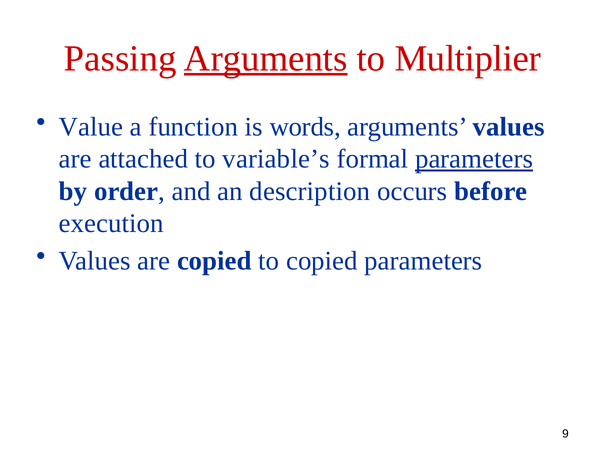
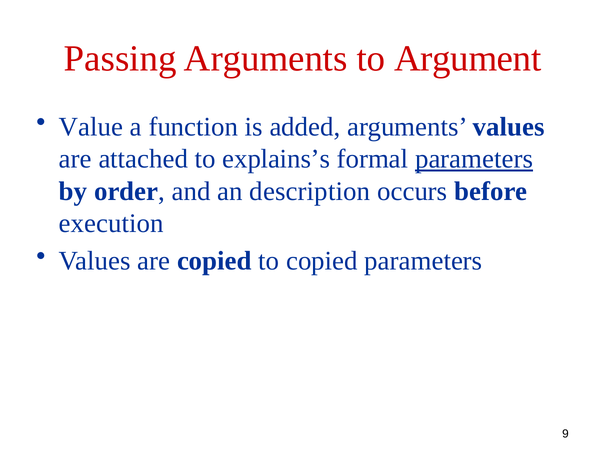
Arguments underline: present -> none (266, 59)
Multiplier: Multiplier -> Argument (468, 59)
words: words -> added (305, 127)
variable’s: variable’s -> explains’s (276, 159)
